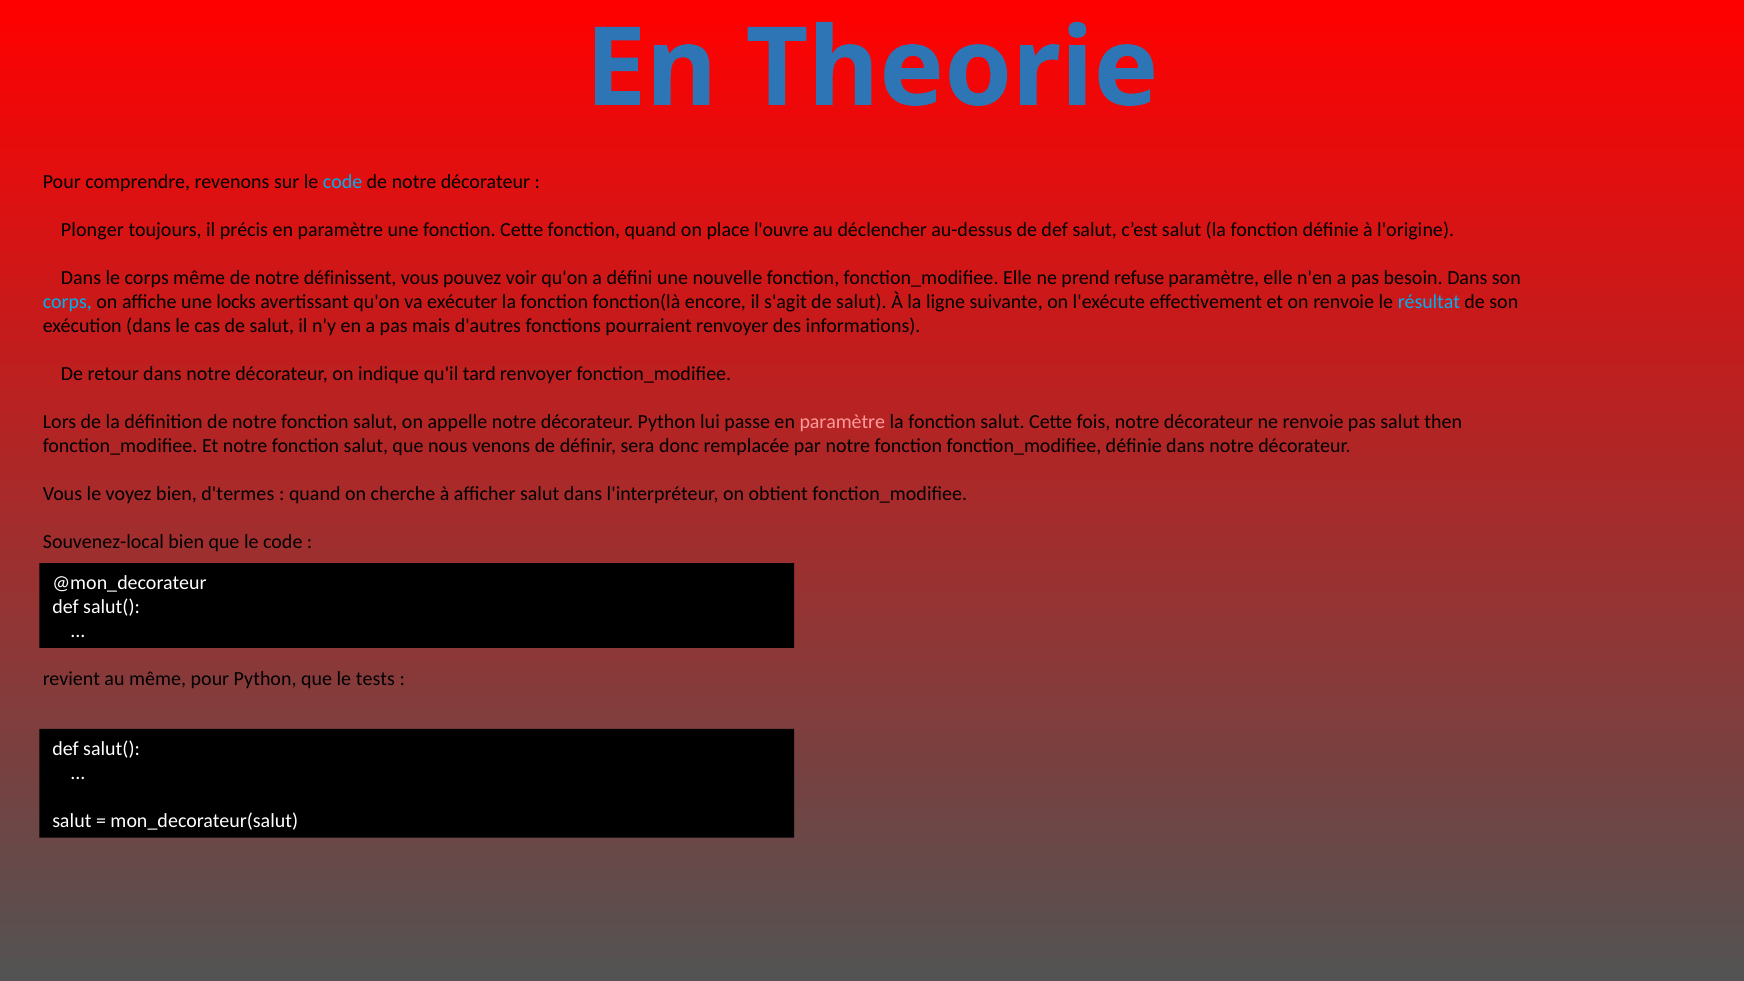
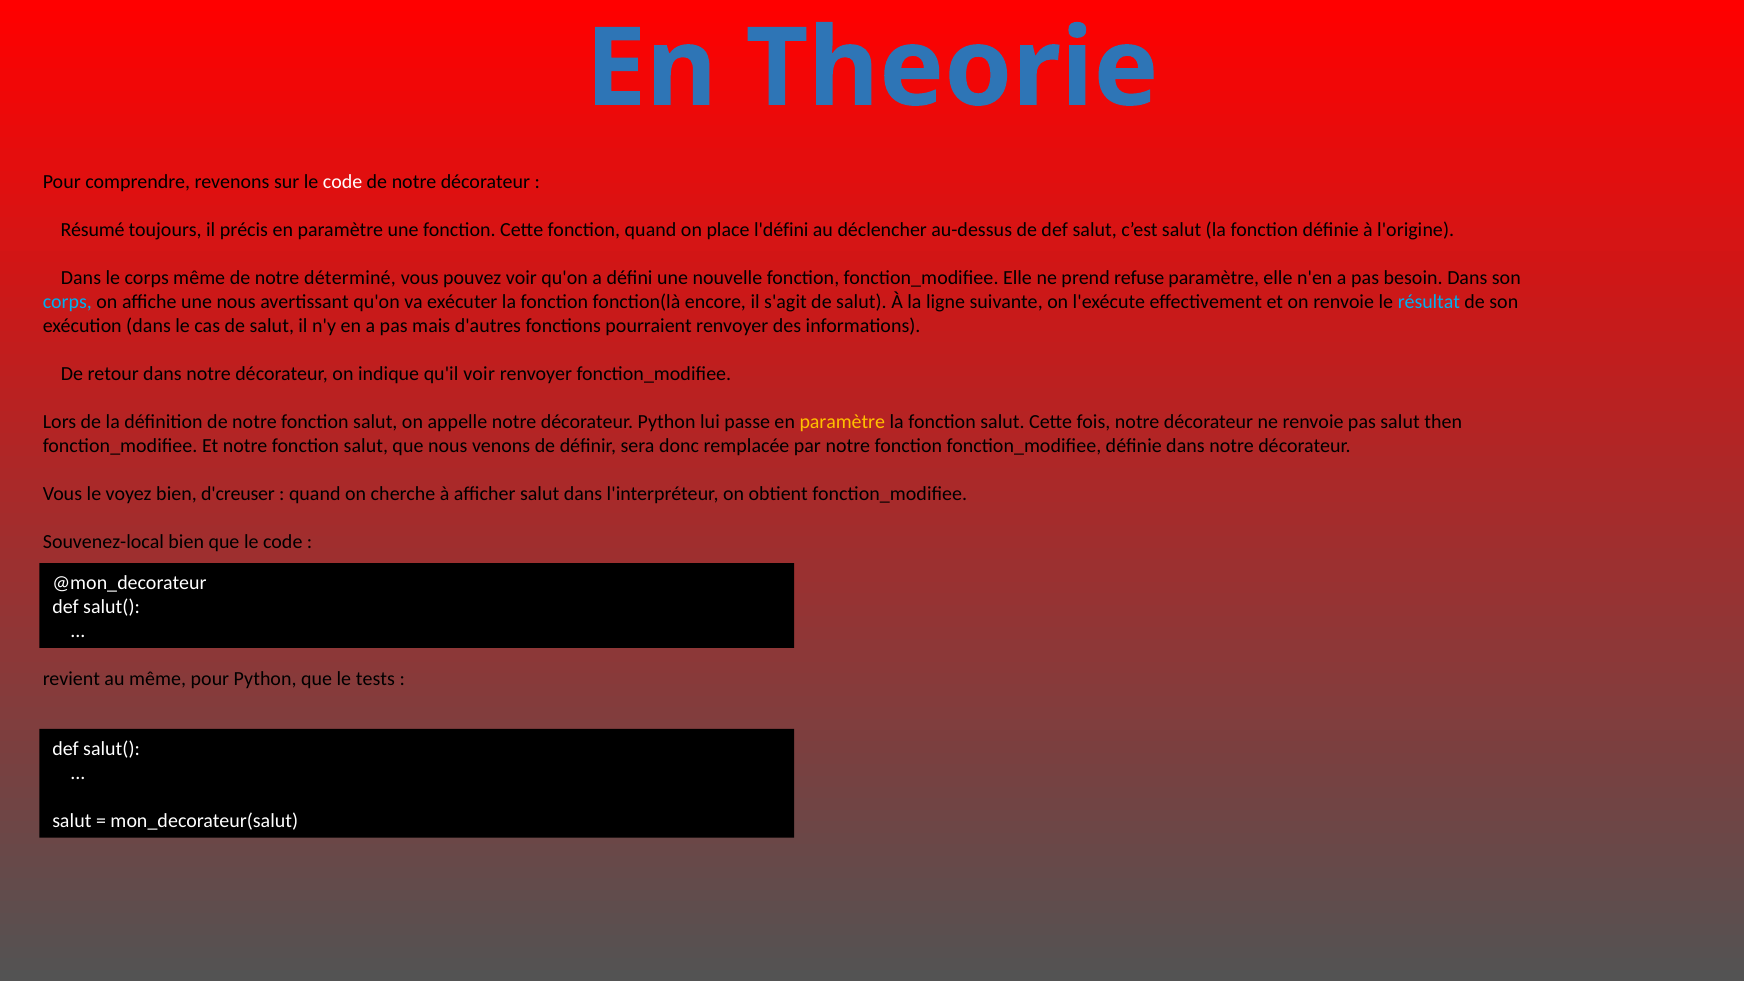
code colour: light blue -> white (343, 182)
Plonger: Plonger -> Résumé (93, 230)
l'ouvre: l'ouvre -> l'défini (781, 230)
définissent: définissent -> déterminé (350, 278)
une locks: locks -> nous (236, 302)
qu'il tard: tard -> voir (479, 374)
paramètre colour: pink -> yellow (842, 422)
d'termes: d'termes -> d'creuser (238, 494)
